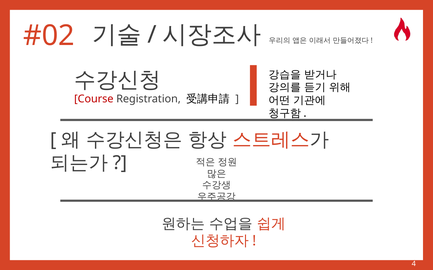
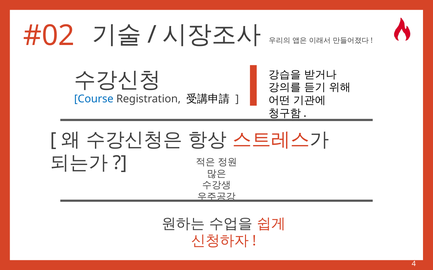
Course colour: red -> blue (94, 99)
